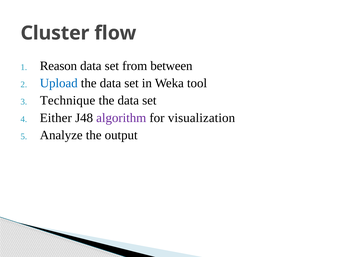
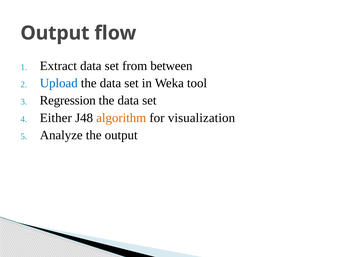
Cluster: Cluster -> Output (55, 33)
Reason: Reason -> Extract (58, 66)
Technique: Technique -> Regression (68, 101)
algorithm colour: purple -> orange (121, 118)
